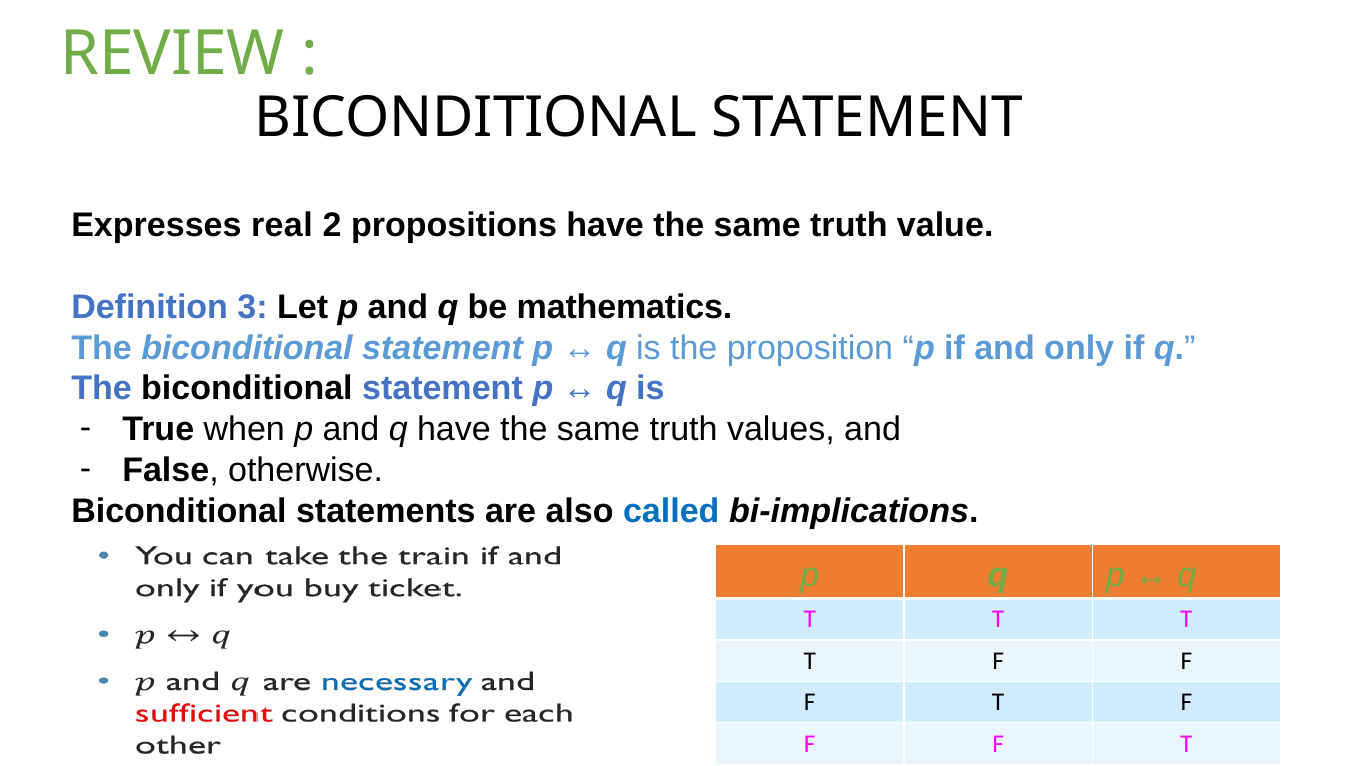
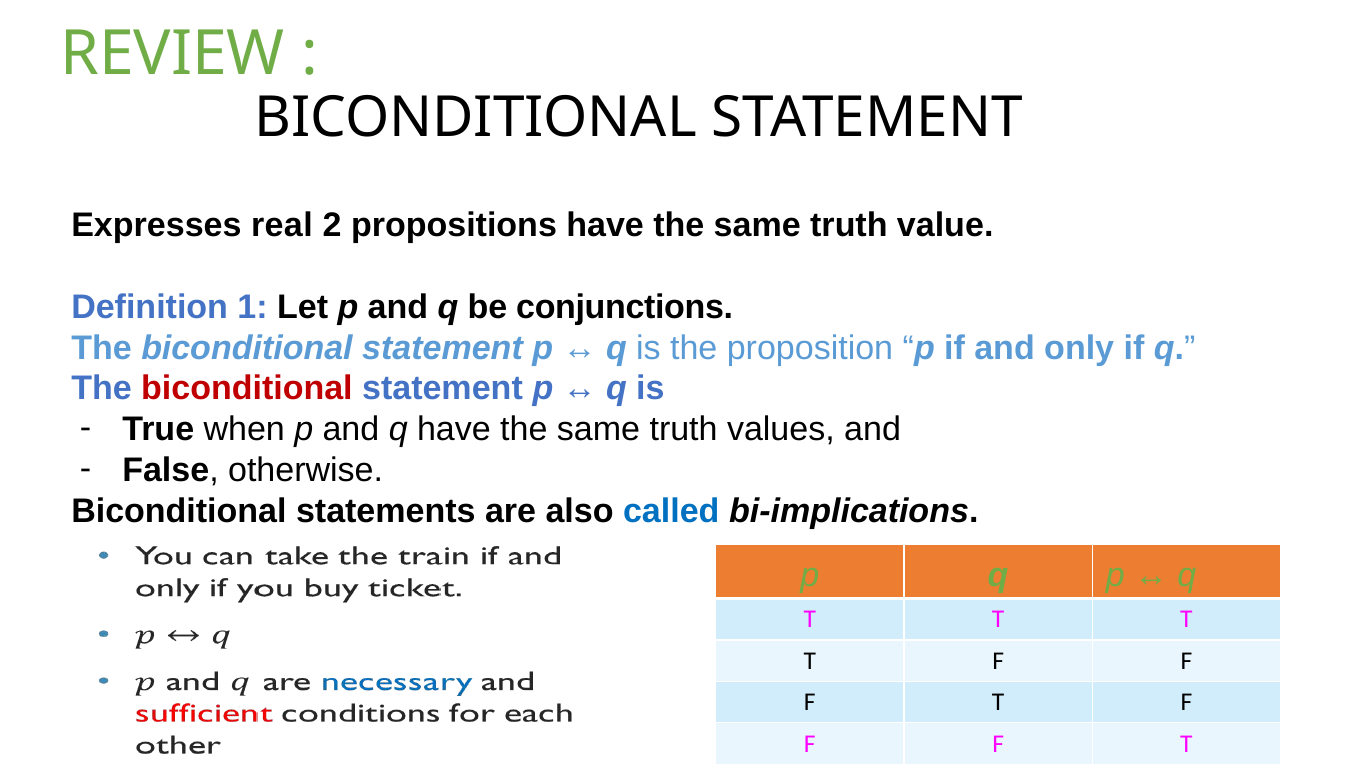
3: 3 -> 1 (252, 307)
mathematics: mathematics -> conjunctions (625, 307)
biconditional colour: black -> red (247, 389)
